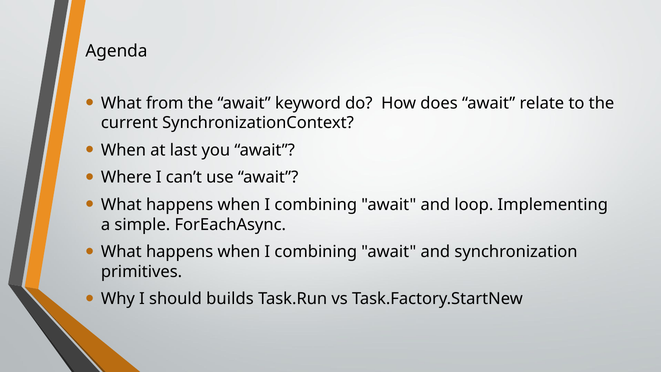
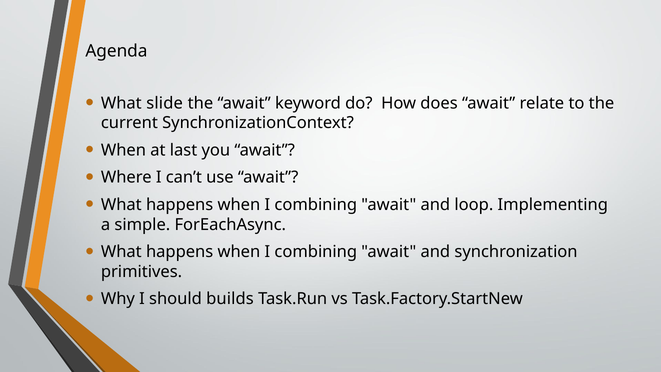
from: from -> slide (165, 103)
